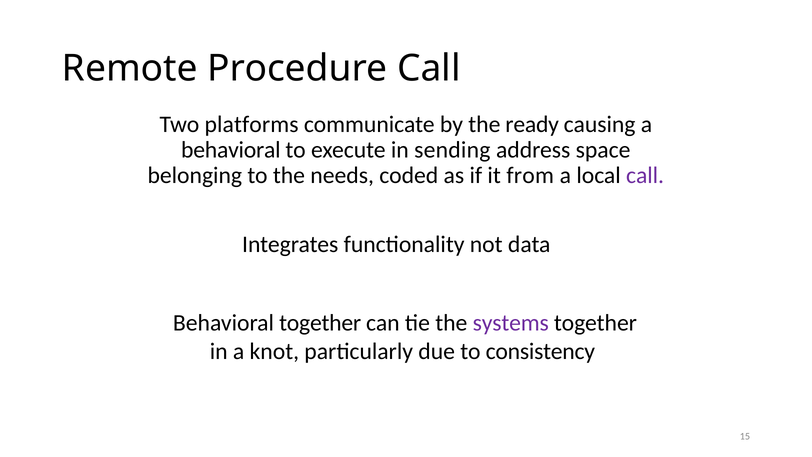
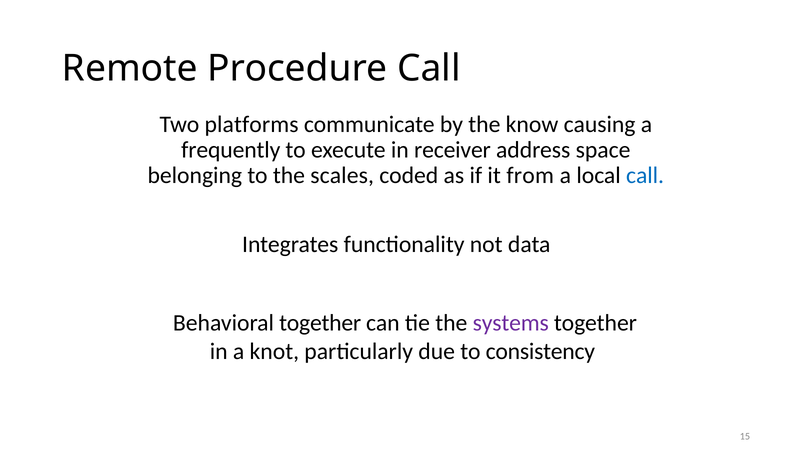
ready: ready -> know (532, 124)
behavioral: behavioral -> frequently (231, 150)
sending: sending -> receiver (452, 150)
needs: needs -> scales (342, 175)
call colour: purple -> blue (645, 175)
